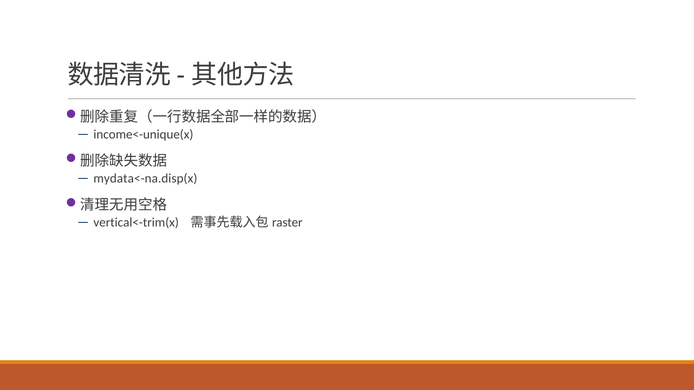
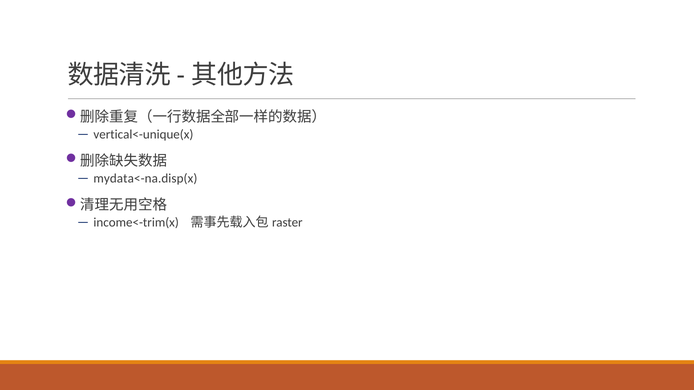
income<-unique(x: income<-unique(x -> vertical<-unique(x (143, 135)
vertical<-trim(x: vertical<-trim(x -> income<-trim(x (136, 223)
